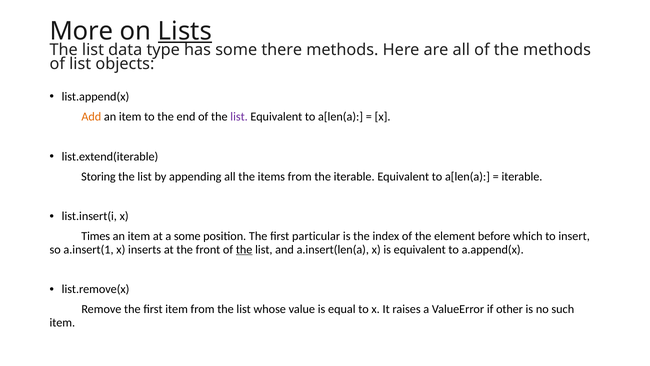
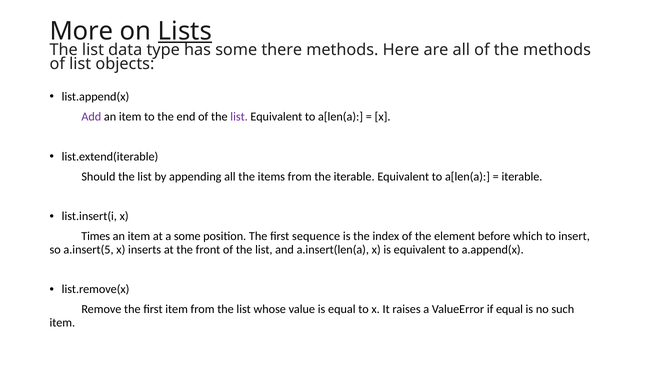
Add colour: orange -> purple (91, 117)
Storing: Storing -> Should (98, 176)
particular: particular -> sequence (316, 236)
a.insert(1: a.insert(1 -> a.insert(5 (88, 249)
the underline: present -> none (244, 249)
if other: other -> equal (510, 309)
